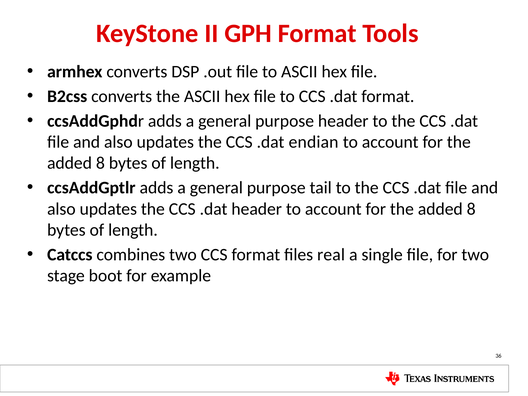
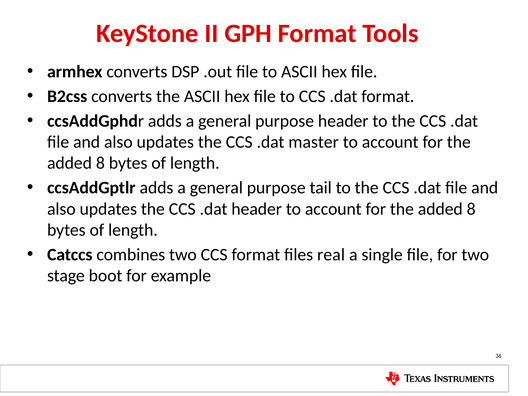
endian: endian -> master (314, 142)
